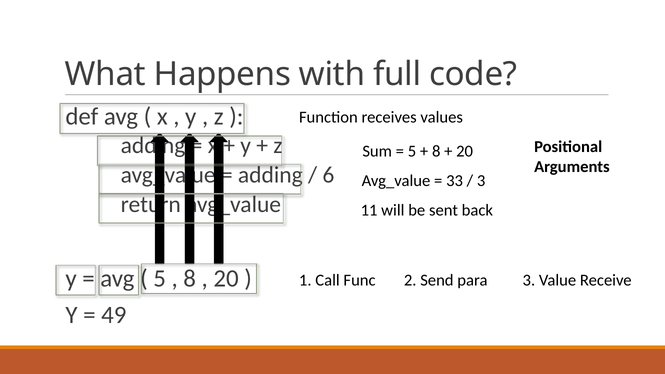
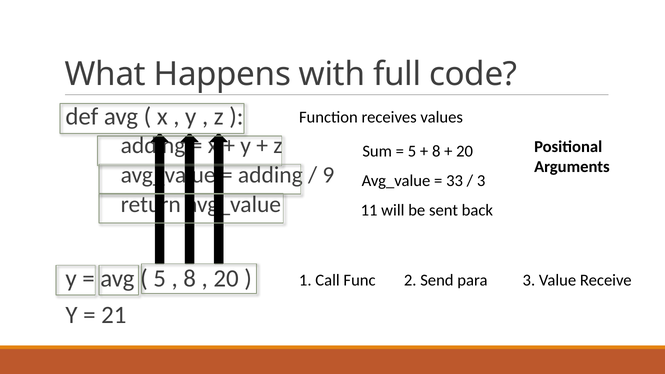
6: 6 -> 9 (328, 175)
49: 49 -> 21 (114, 315)
